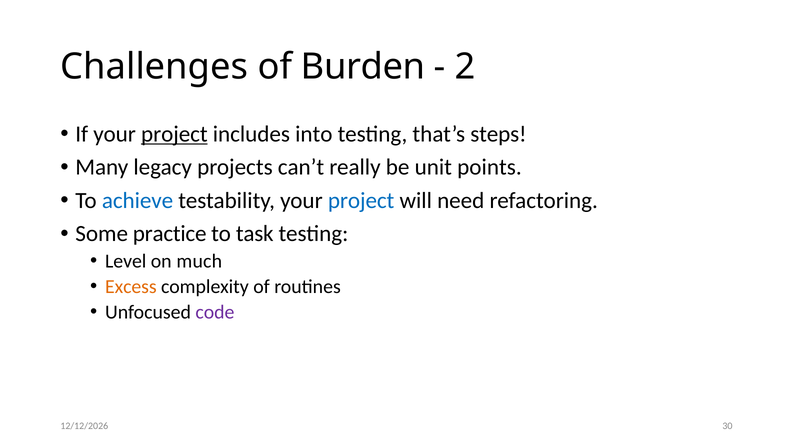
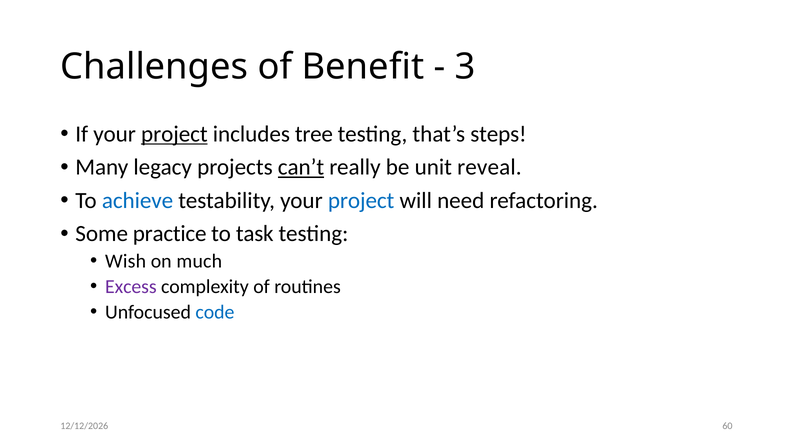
Burden: Burden -> Benefit (363, 67)
2: 2 -> 3 (465, 67)
into: into -> tree (314, 134)
can’t underline: none -> present (301, 167)
points: points -> reveal (489, 167)
Level: Level -> Wish (126, 261)
Excess colour: orange -> purple (131, 287)
code colour: purple -> blue (215, 312)
30: 30 -> 60 (727, 426)
